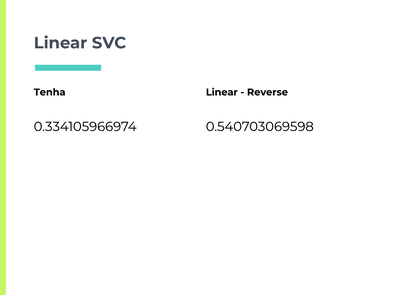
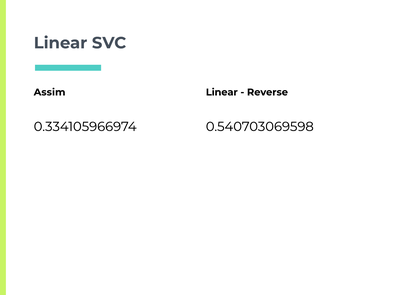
Tenha: Tenha -> Assim (50, 92)
